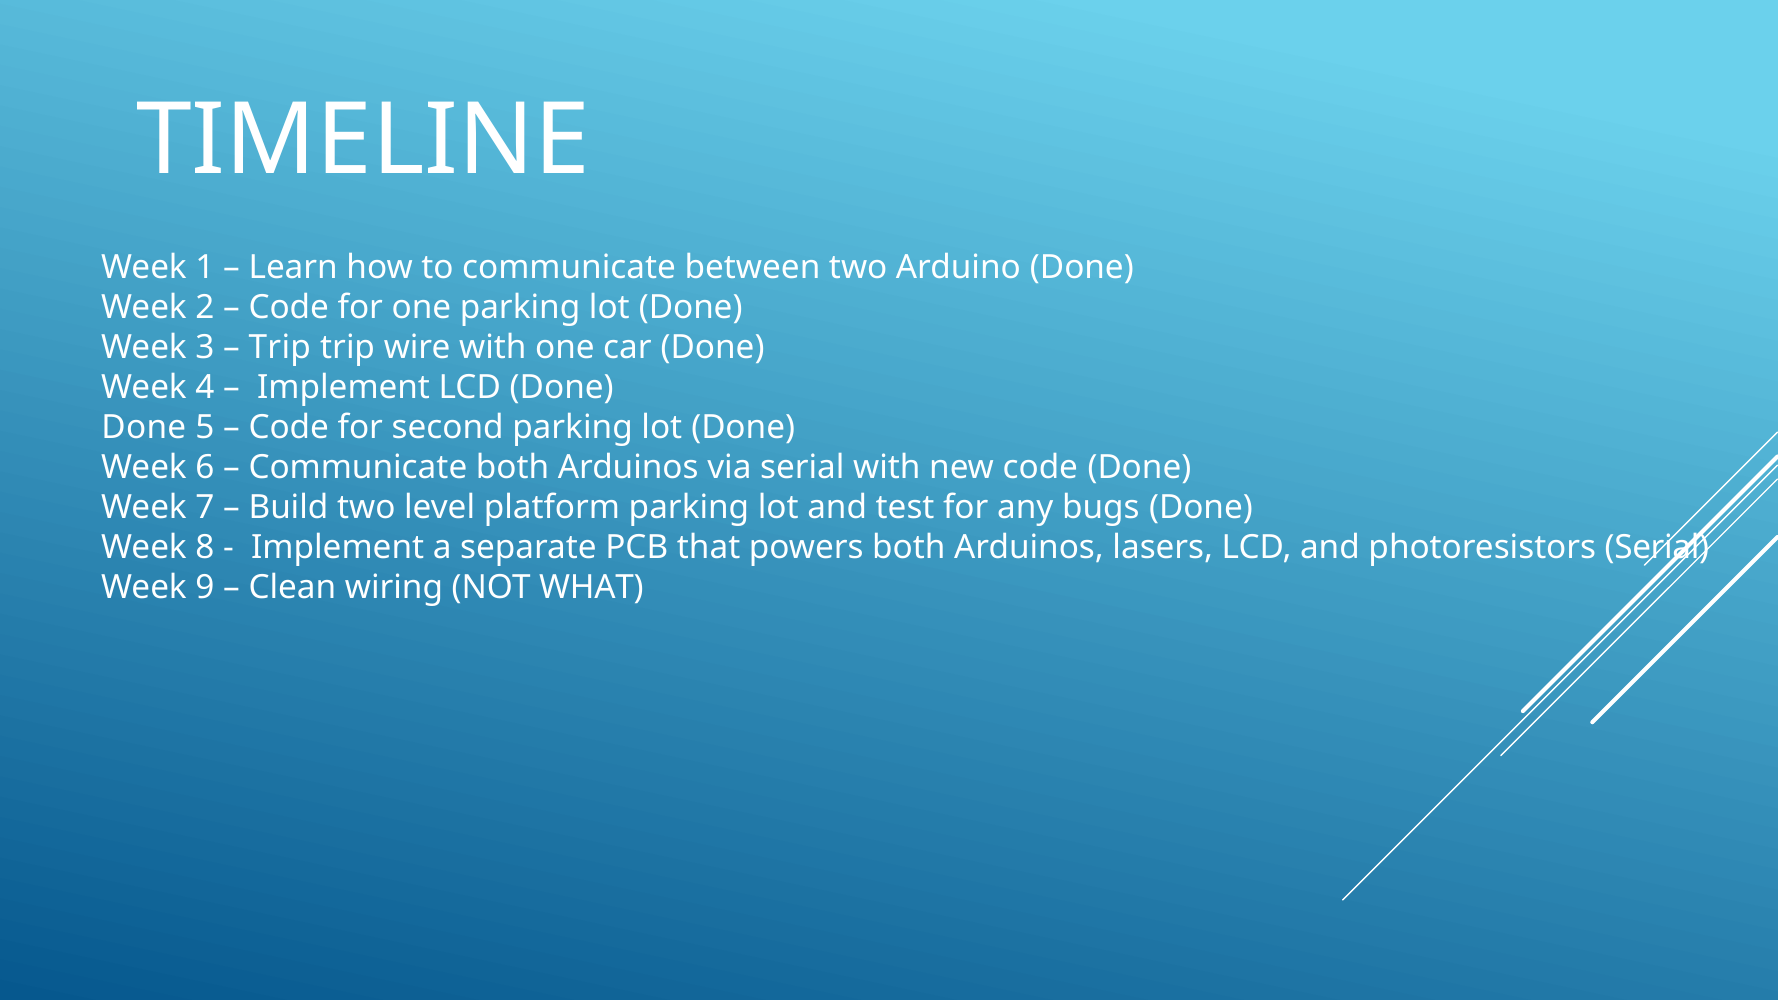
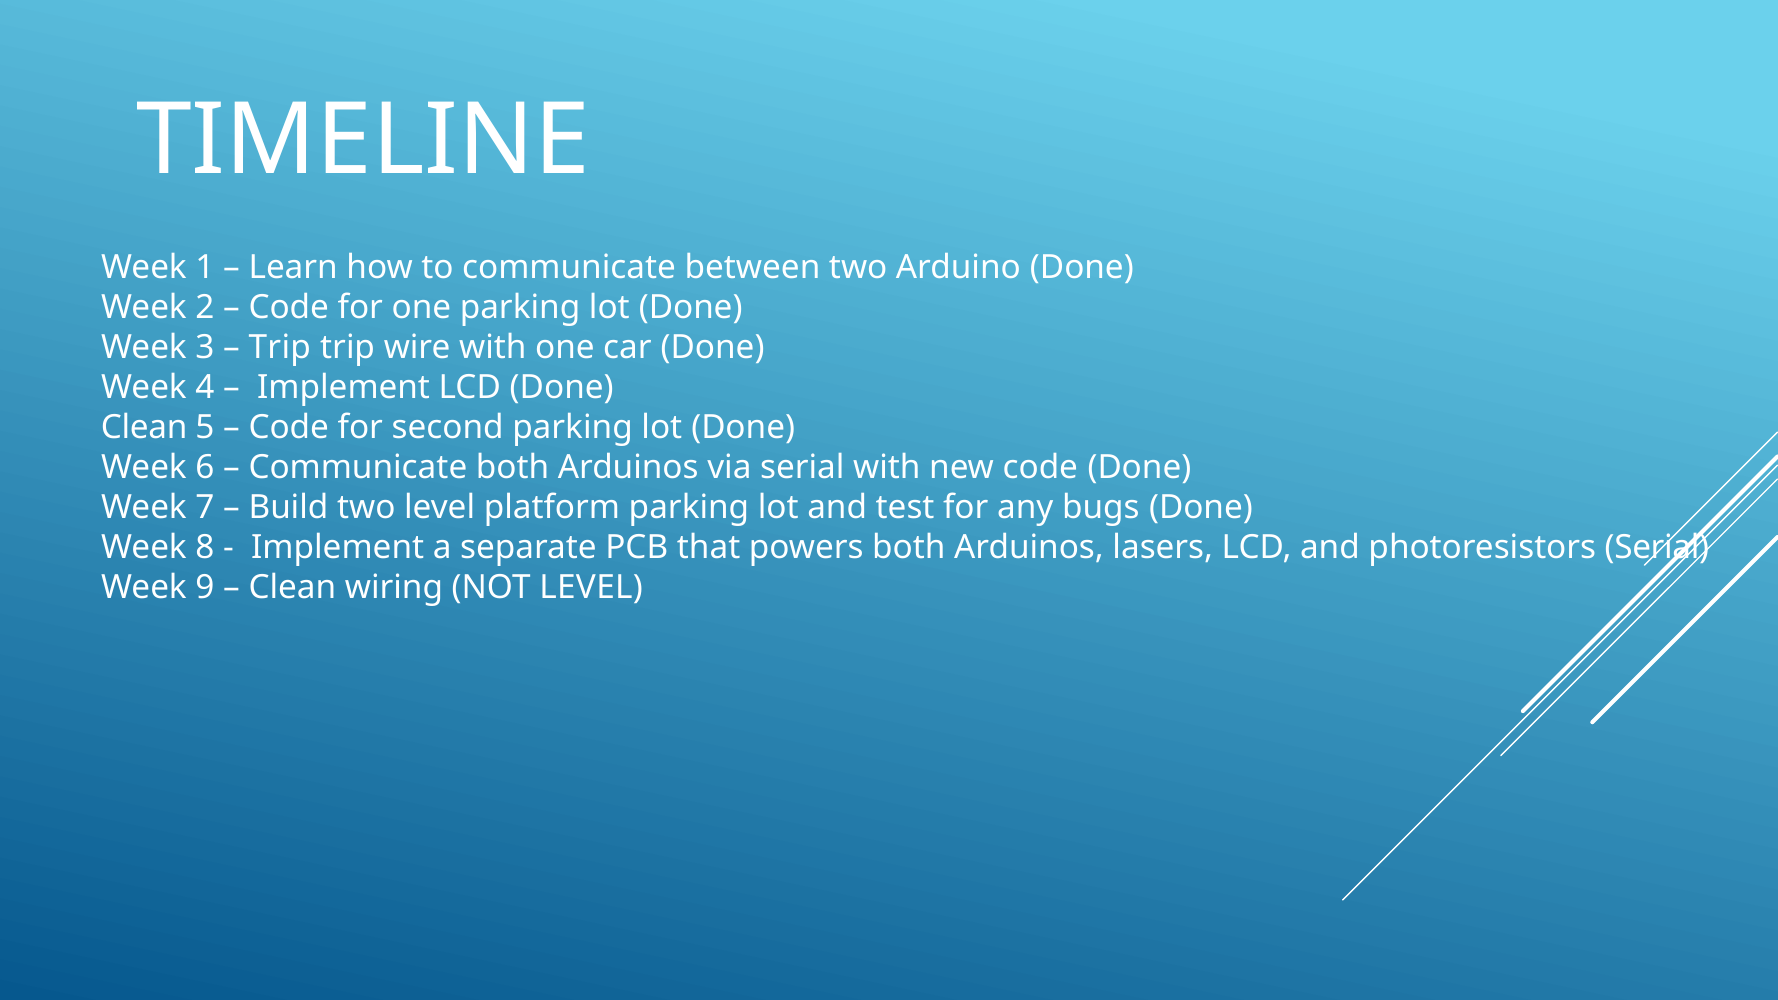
Done: Done -> Clean (144, 427)
NOT WHAT: WHAT -> LEVEL (591, 587)
